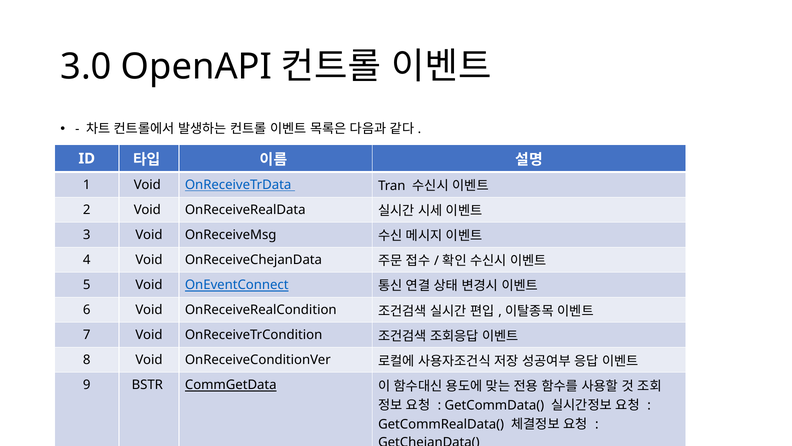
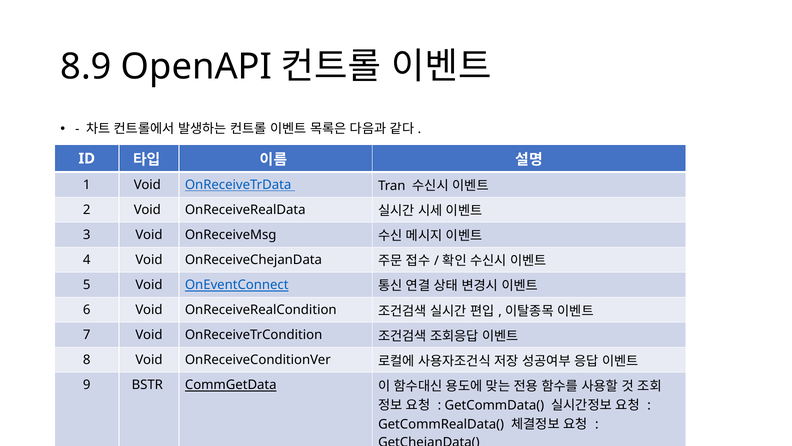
3.0: 3.0 -> 8.9 (86, 67)
